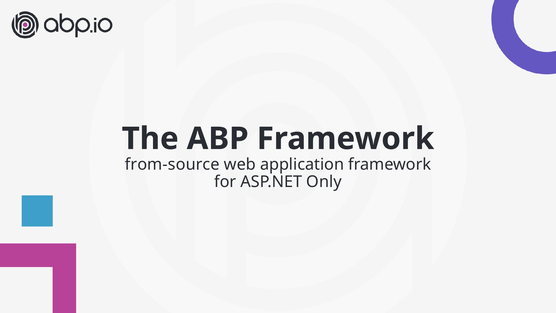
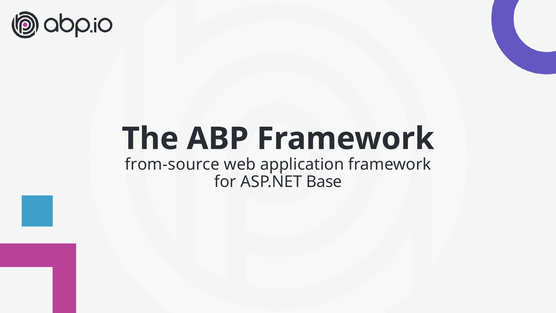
Only: Only -> Base (324, 182)
